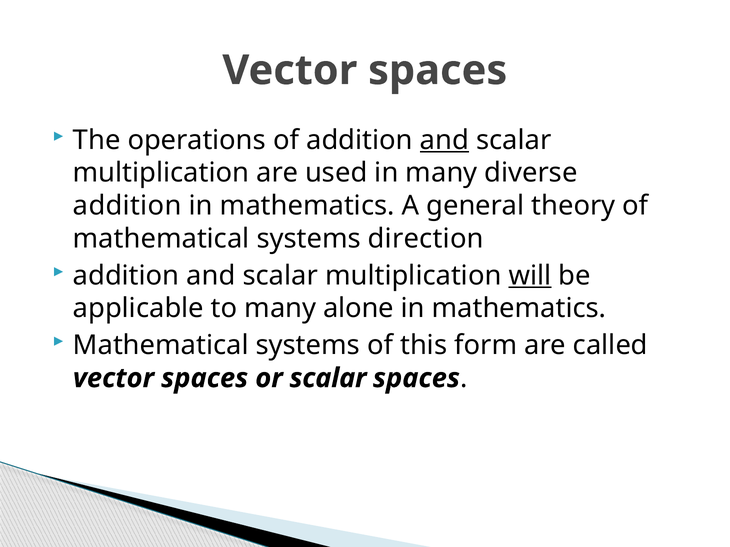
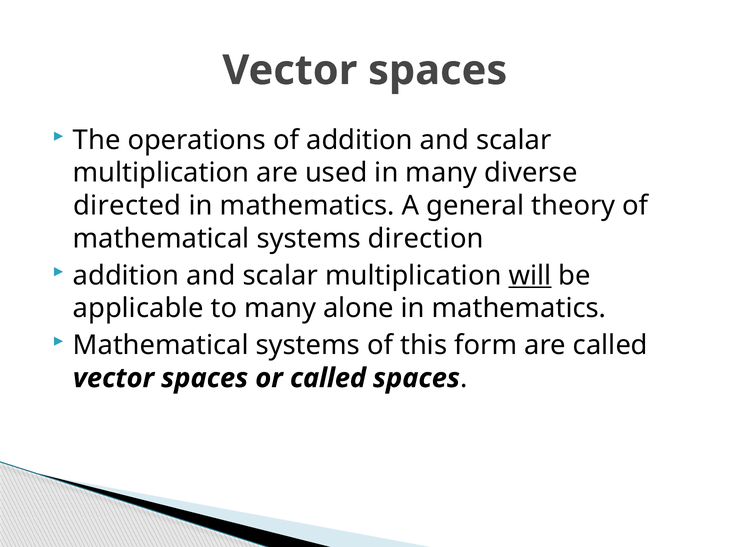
and underline: present -> none (444, 140)
addition: addition -> directed (127, 206)
or scalar: scalar -> called (328, 378)
